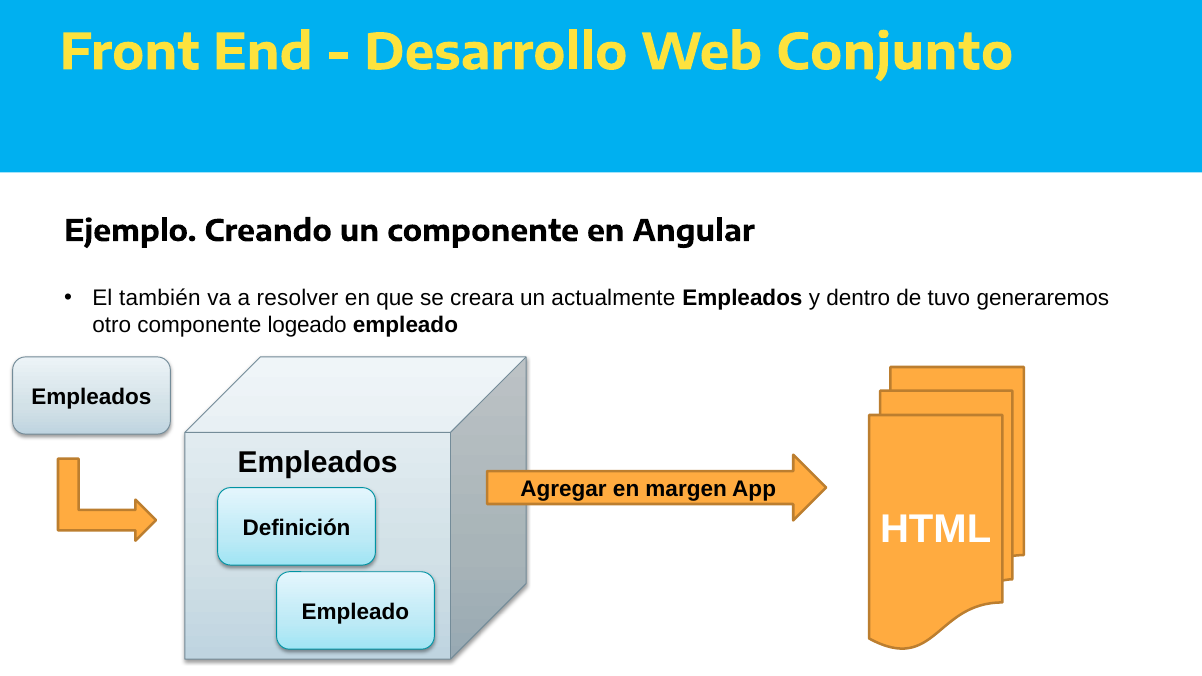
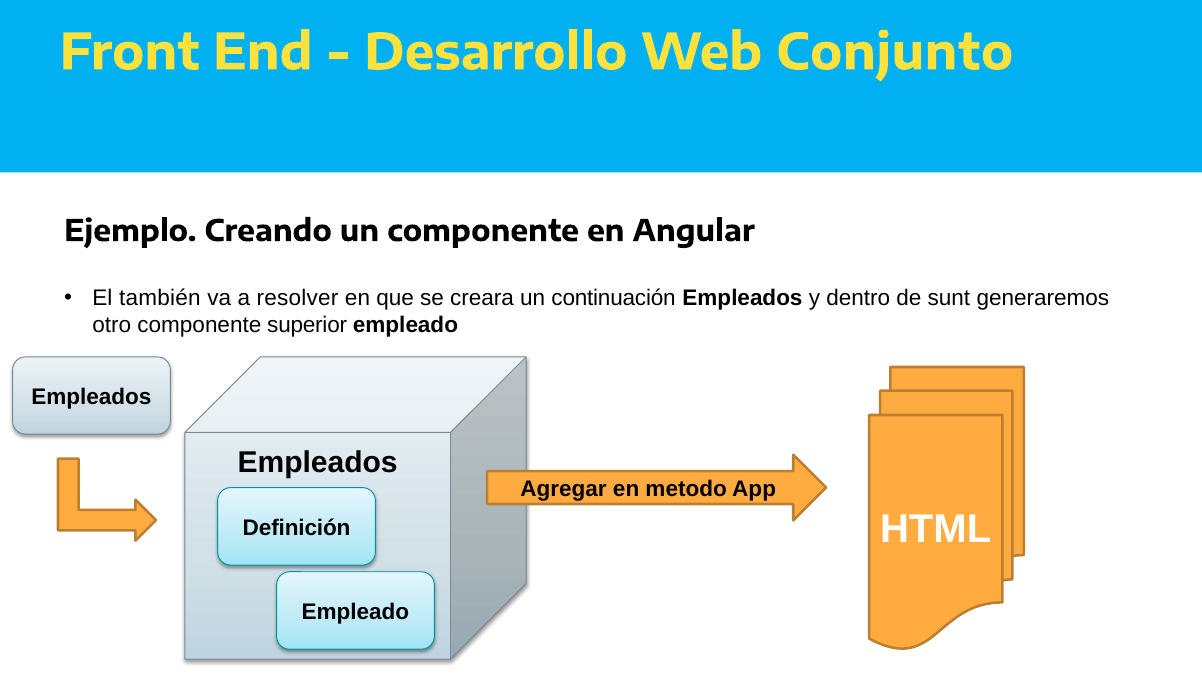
actualmente: actualmente -> continuación (614, 298)
tuvo: tuvo -> sunt (949, 298)
logeado: logeado -> superior (307, 325)
margen: margen -> metodo (686, 489)
